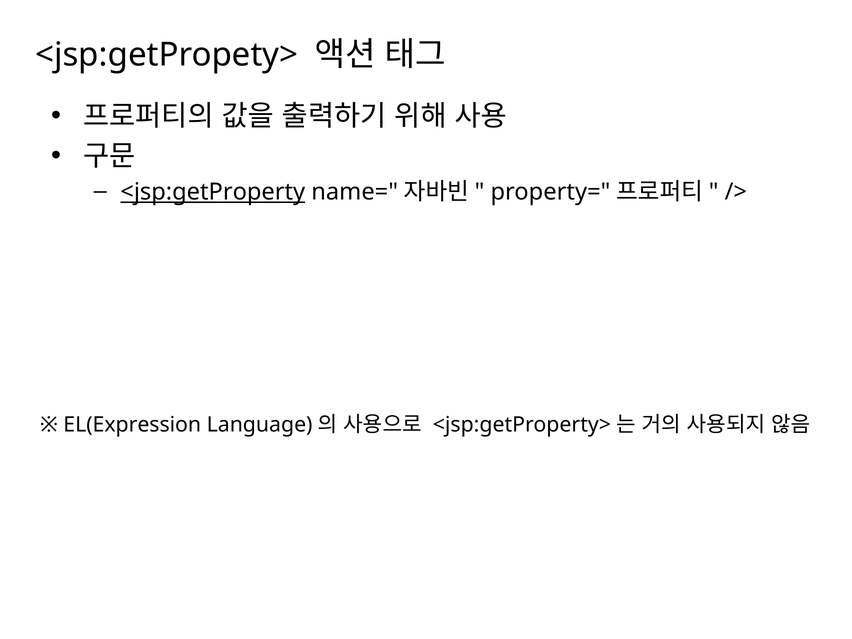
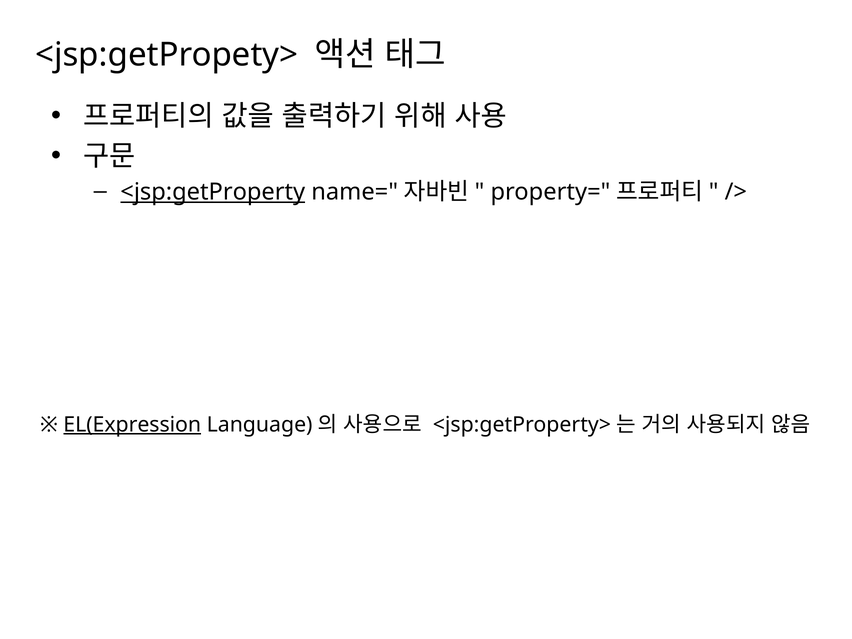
EL(Expression underline: none -> present (132, 424)
